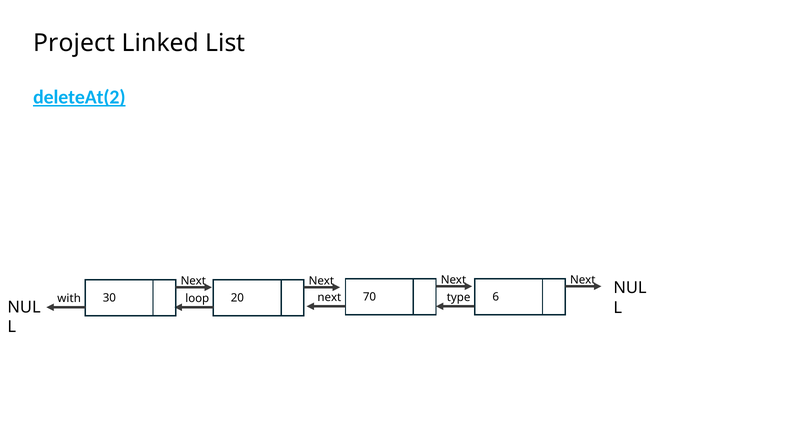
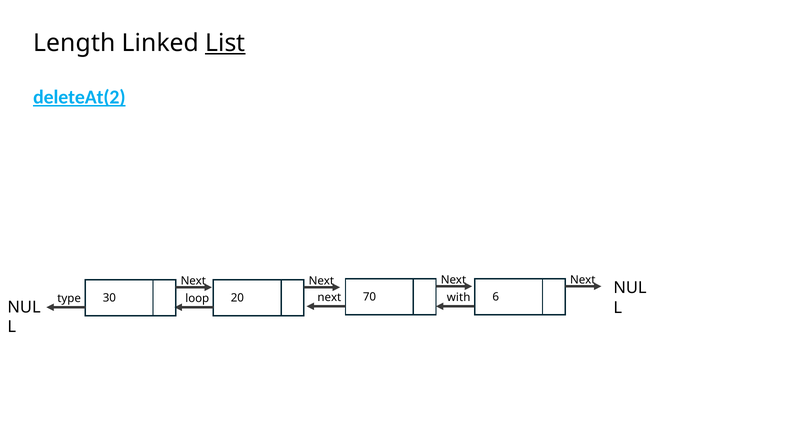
Project: Project -> Length (74, 43)
List underline: none -> present (225, 43)
type: type -> with (459, 297)
with: with -> type (69, 298)
